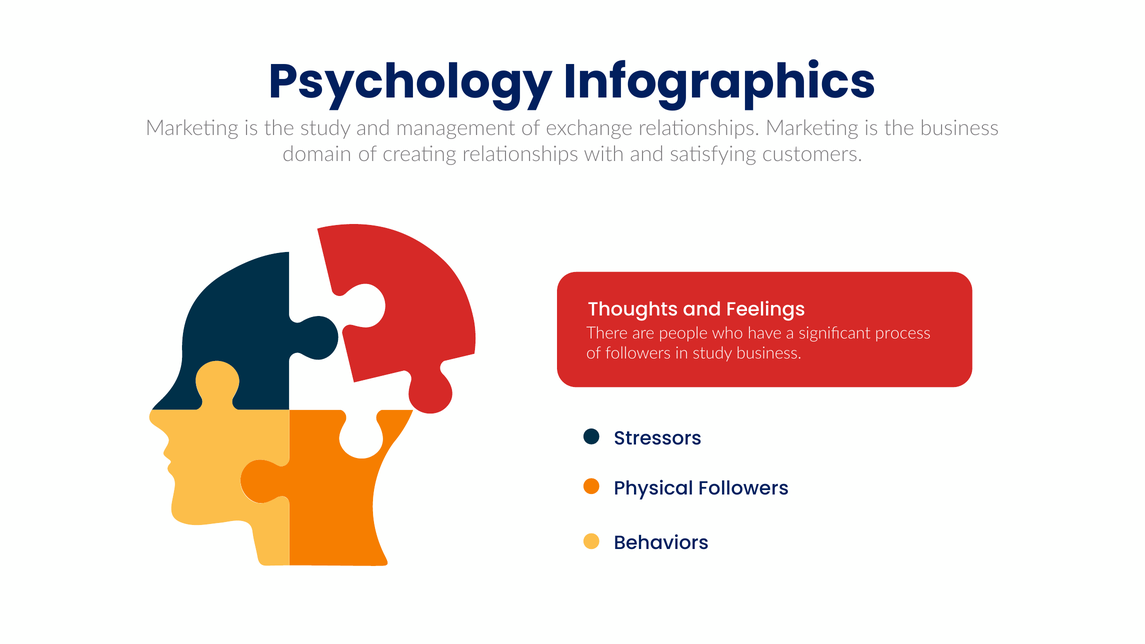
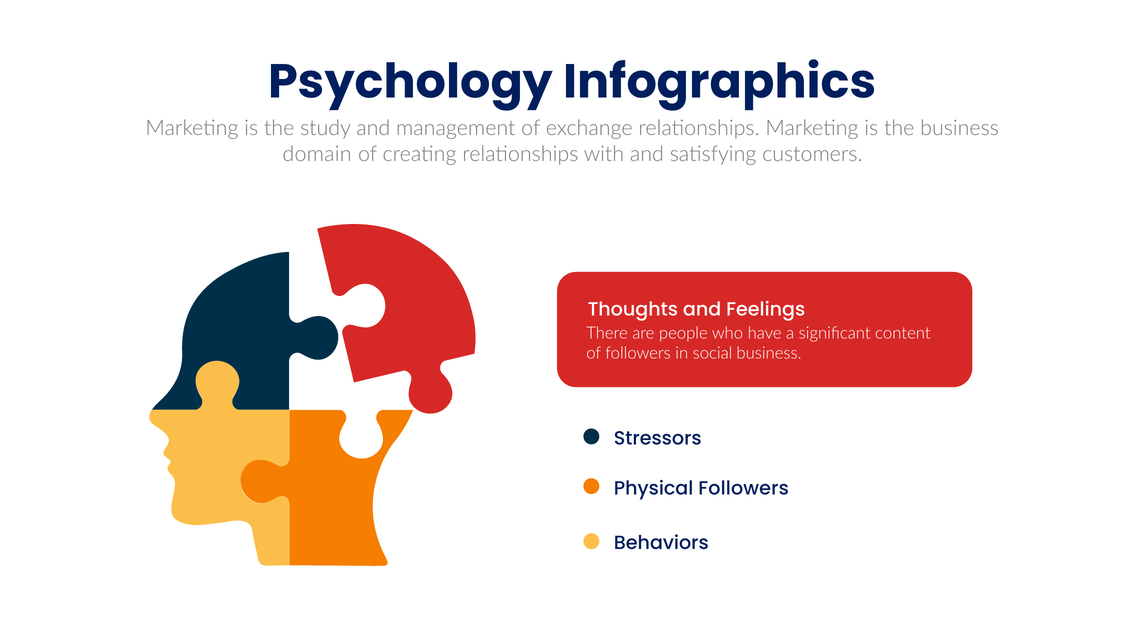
process: process -> content (903, 333)
in study: study -> social (713, 353)
